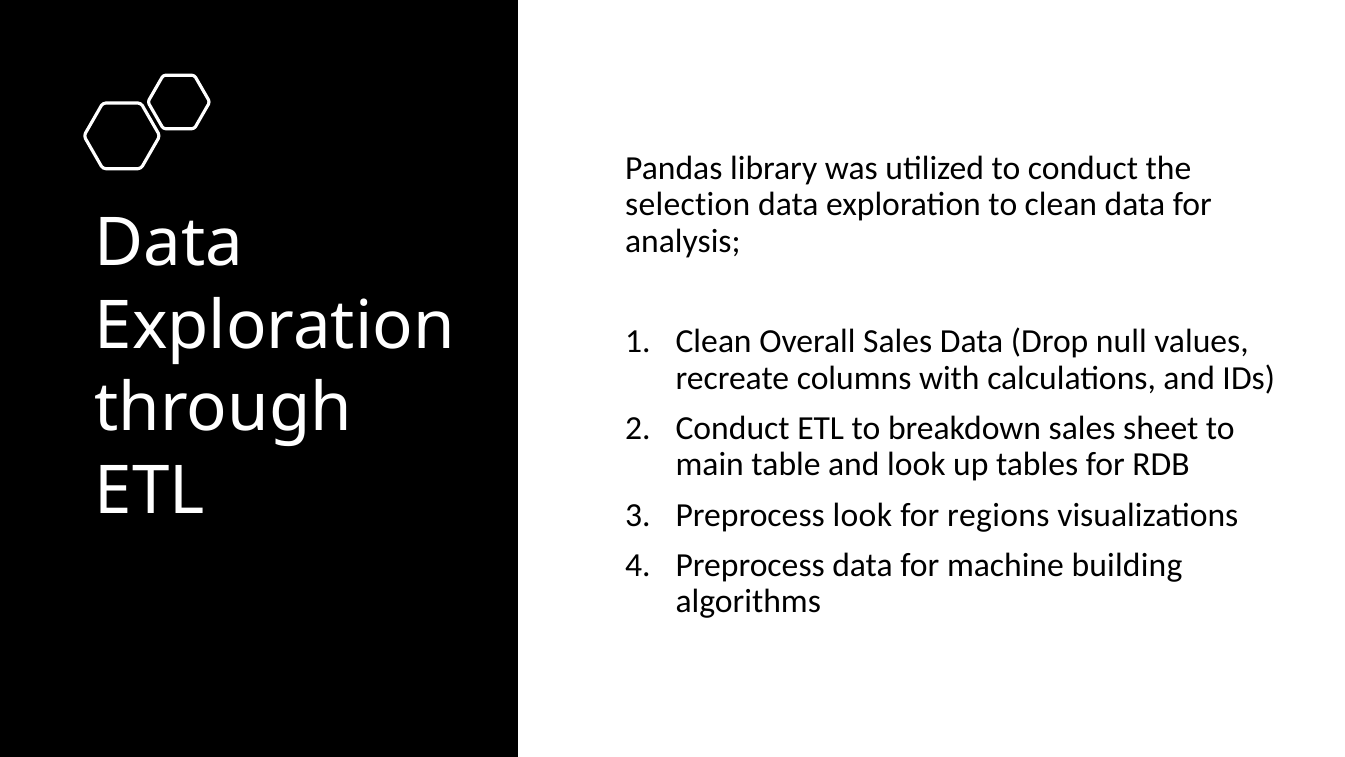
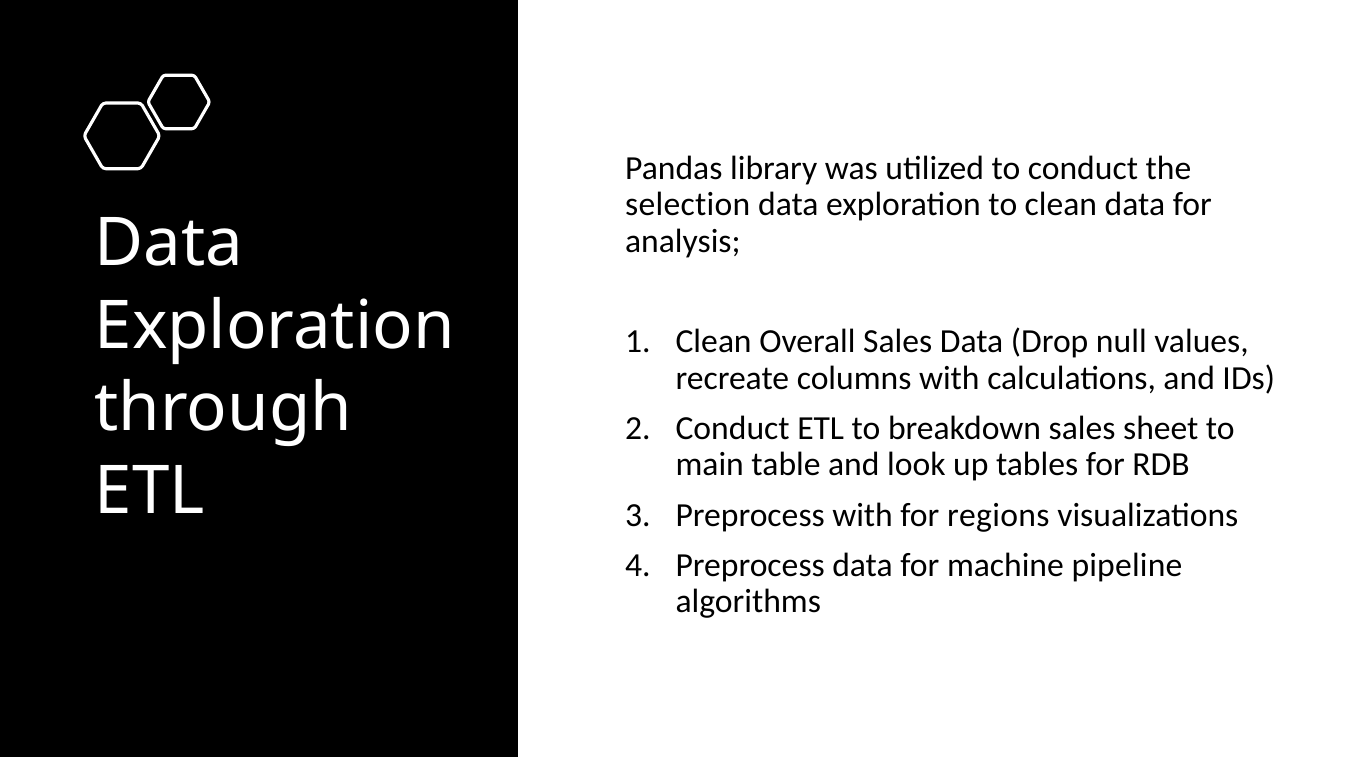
Preprocess look: look -> with (863, 515)
building: building -> pipeline (1127, 565)
